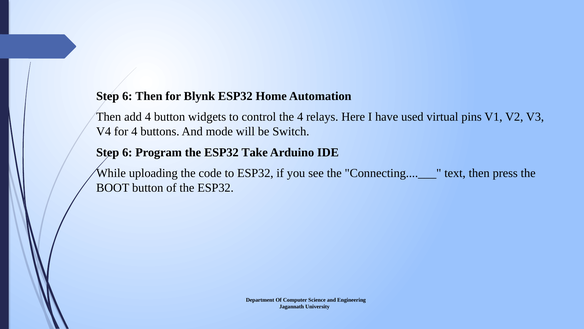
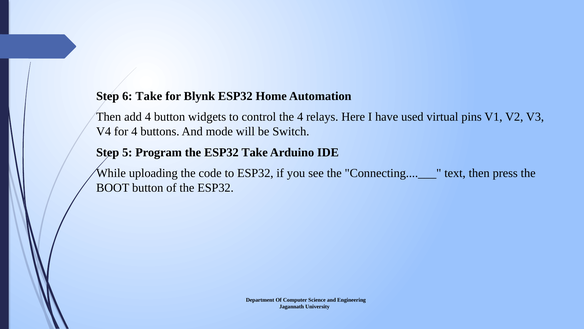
6 Then: Then -> Take (149, 96)
6: 6 -> 5 (127, 152)
